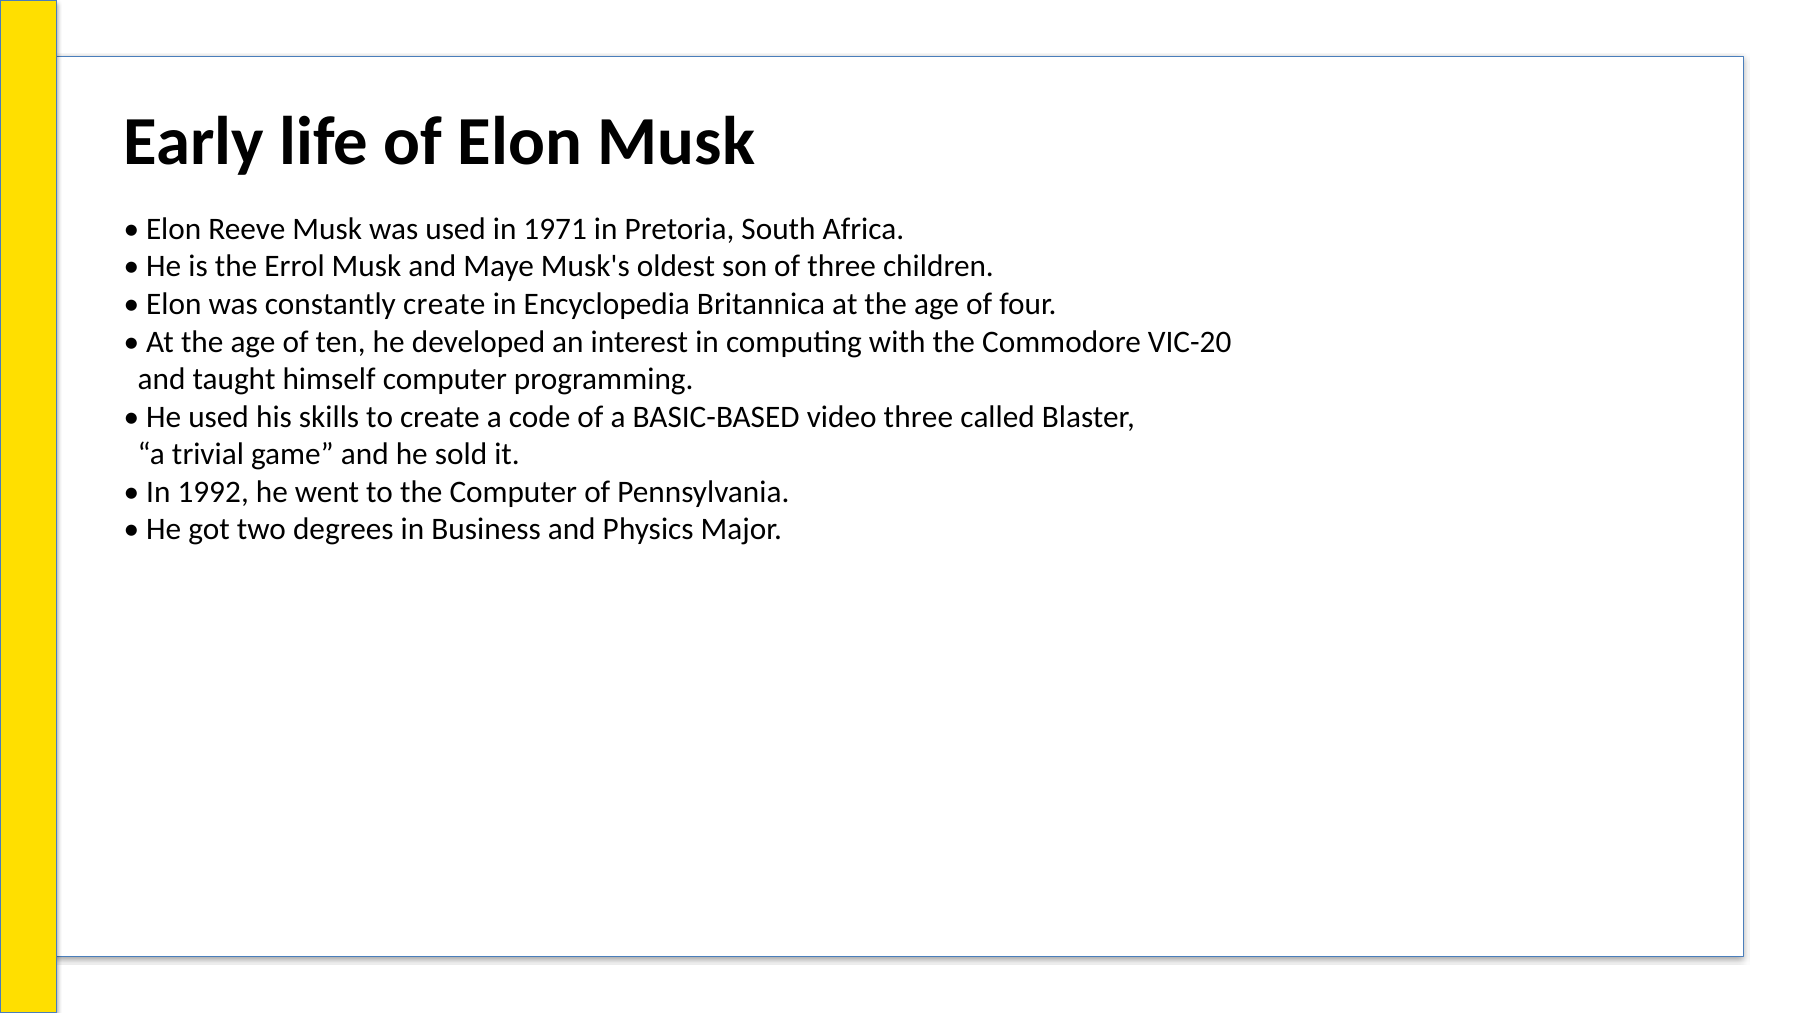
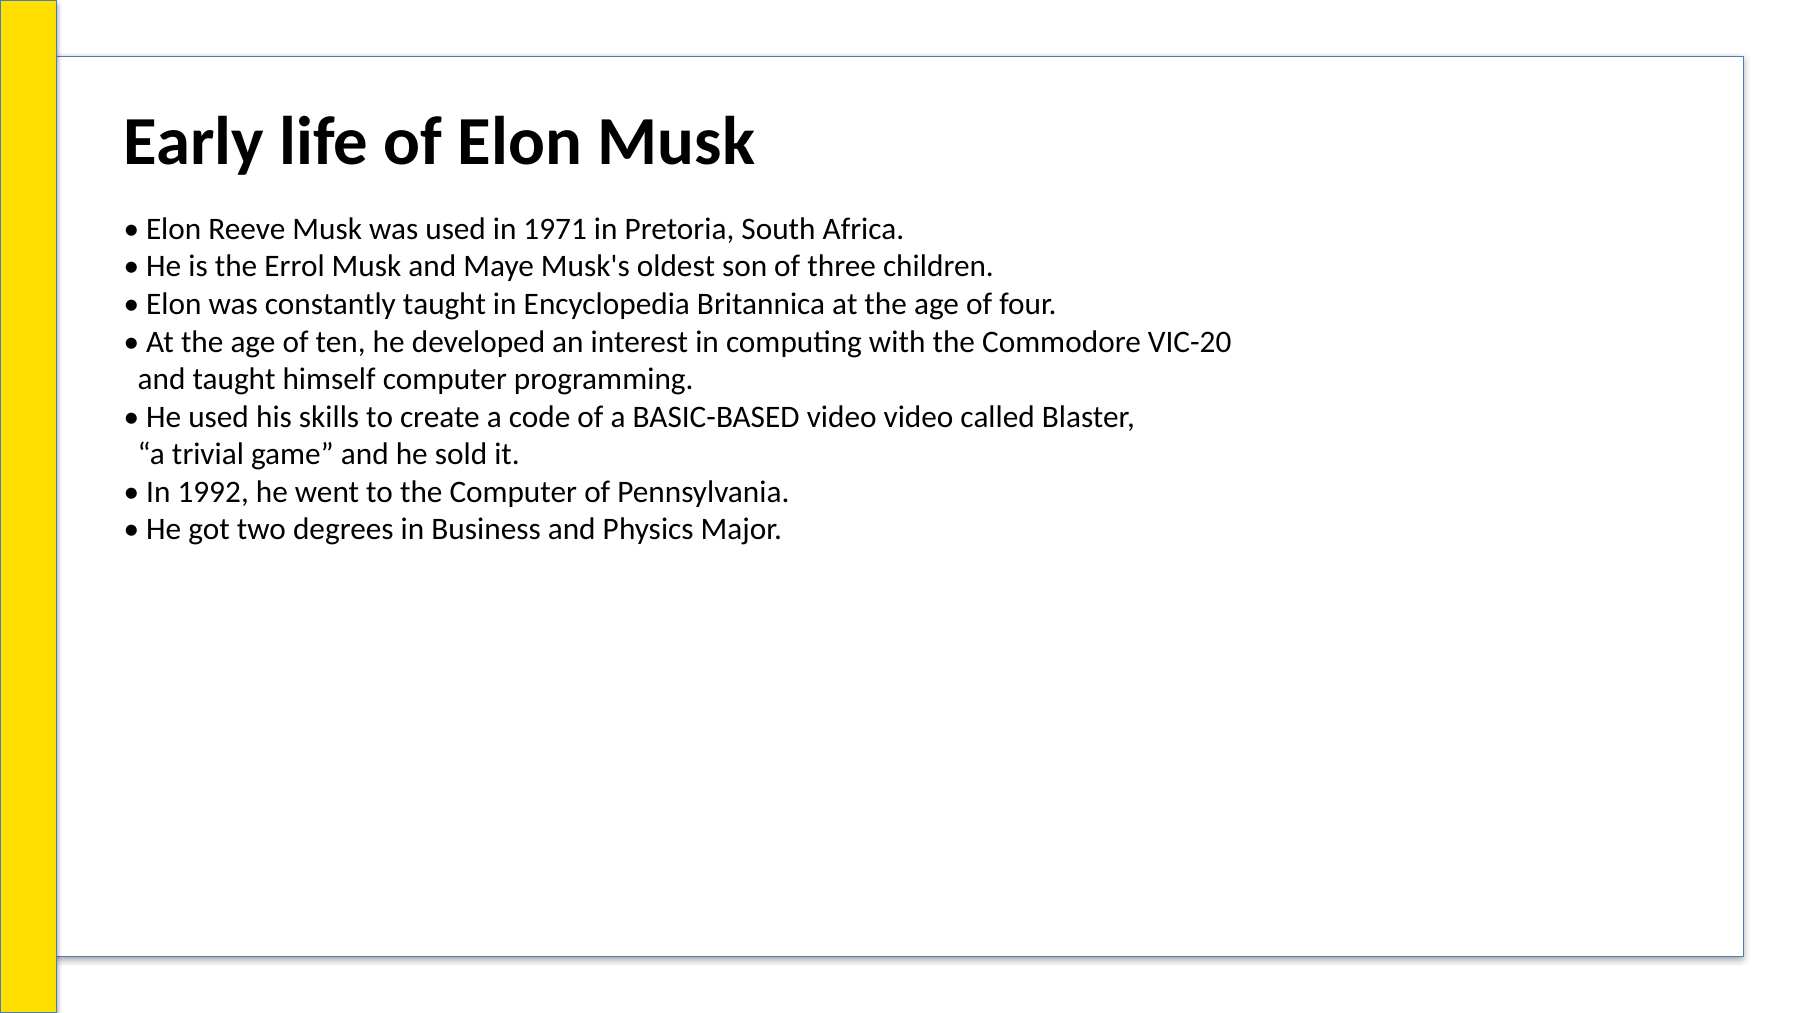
constantly create: create -> taught (445, 304)
video three: three -> video (919, 417)
